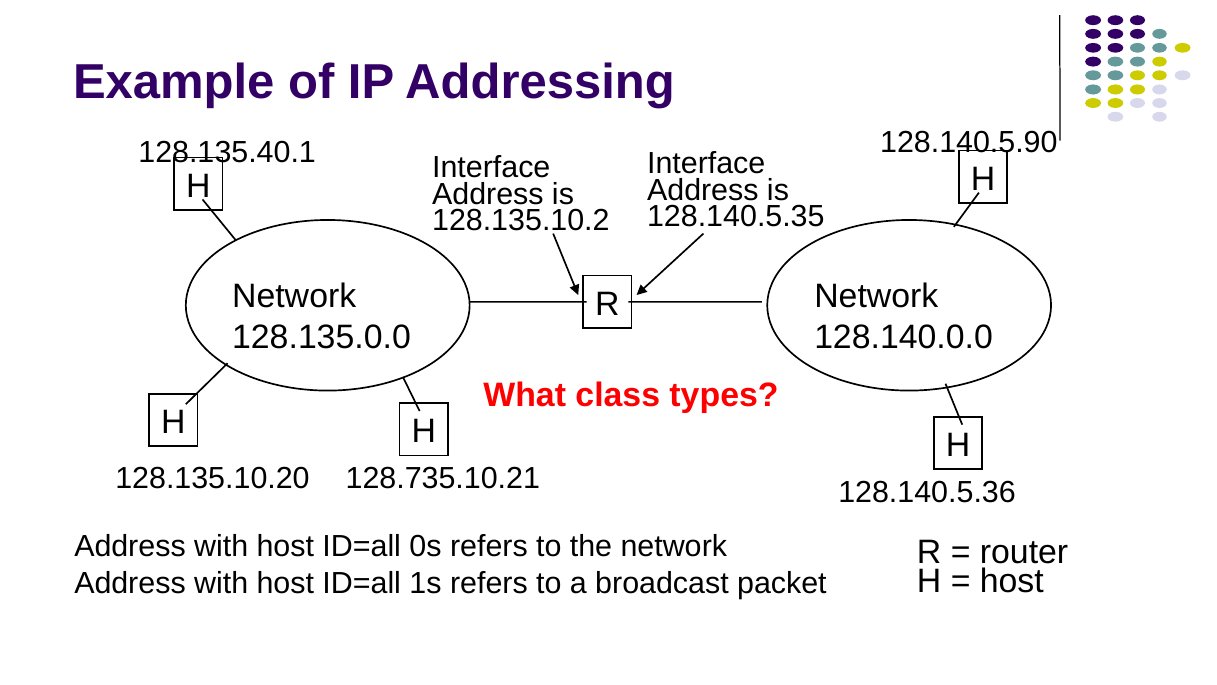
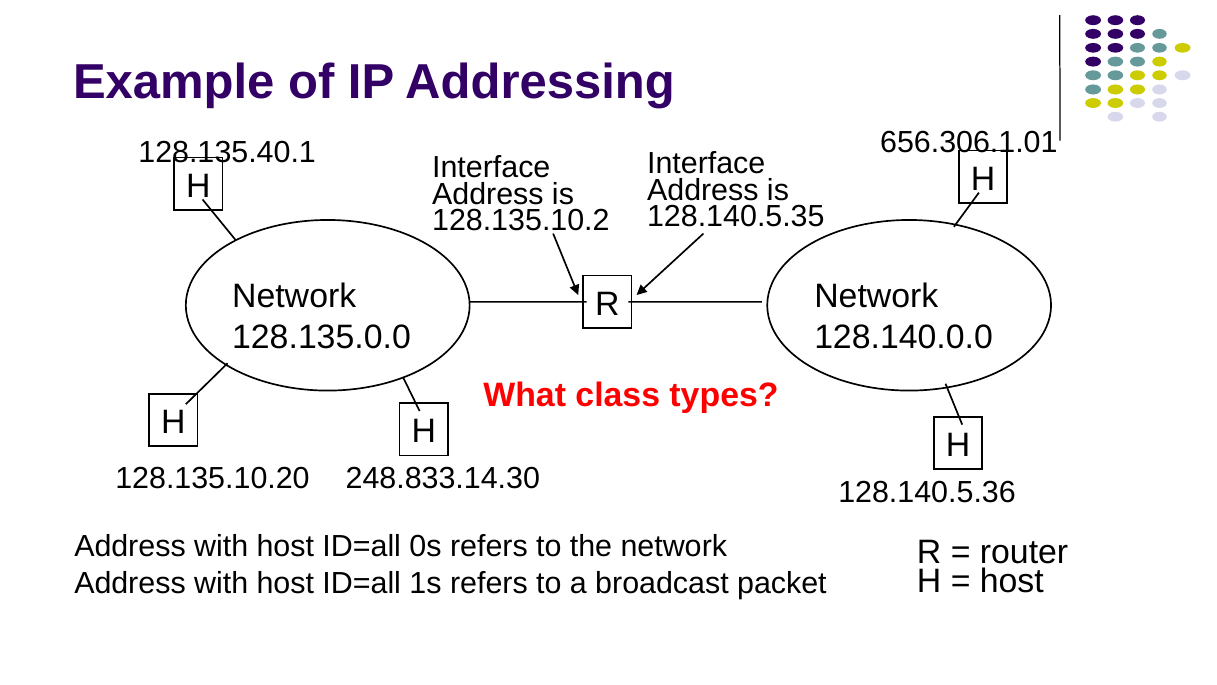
128.140.5.90: 128.140.5.90 -> 656.306.1.01 (969, 143)
128.735.10.21: 128.735.10.21 -> 248.833.14.30 (443, 478)
